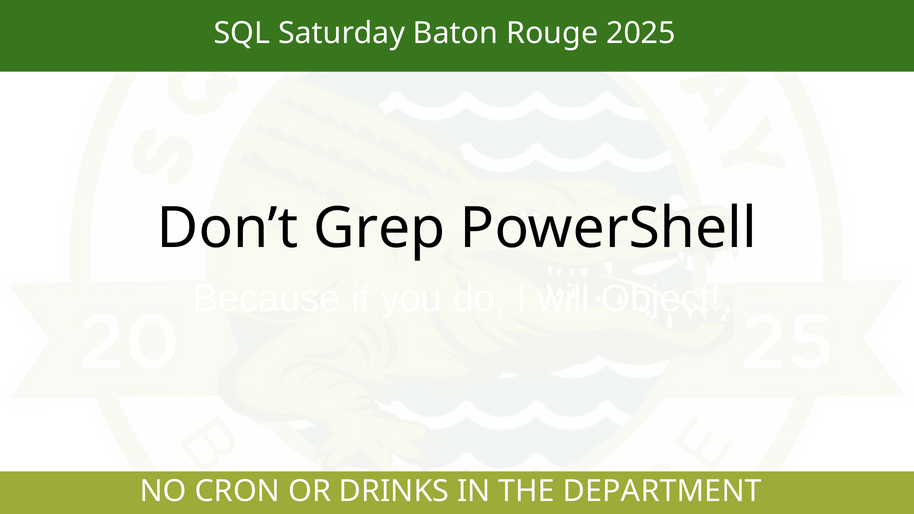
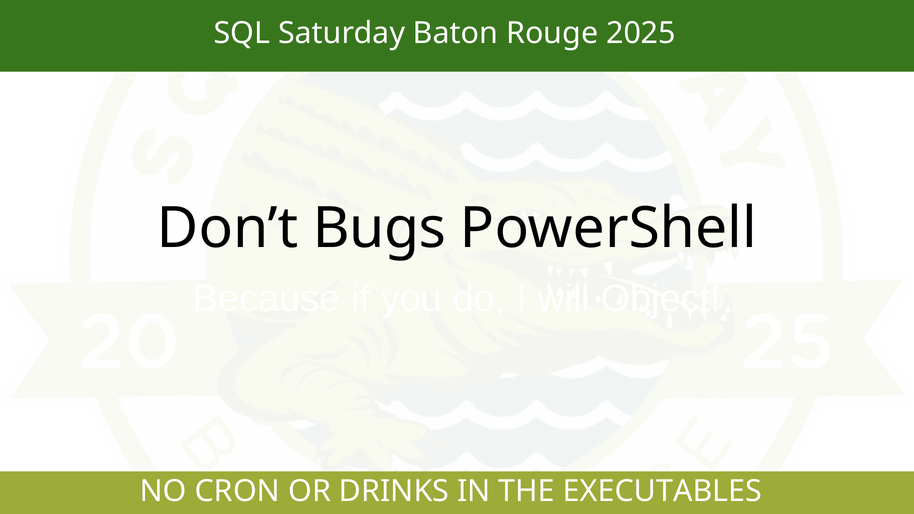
Grep: Grep -> Bugs (379, 229)
DEPARTMENT: DEPARTMENT -> EXECUTABLES (662, 491)
